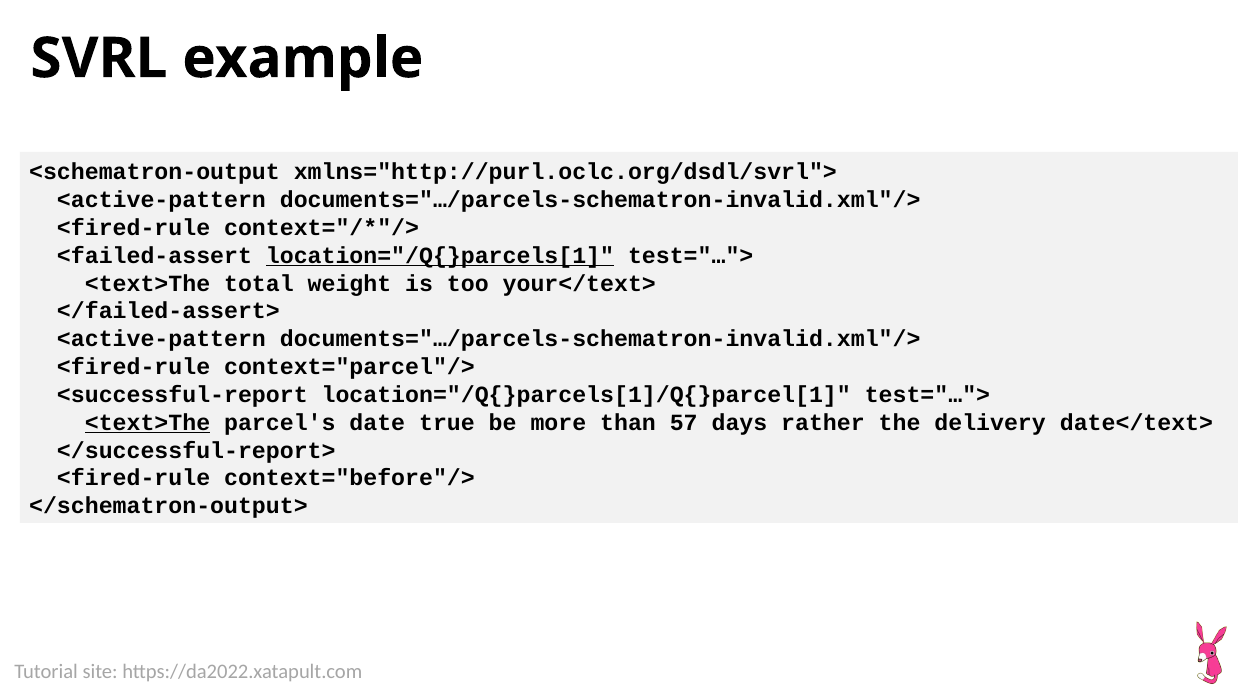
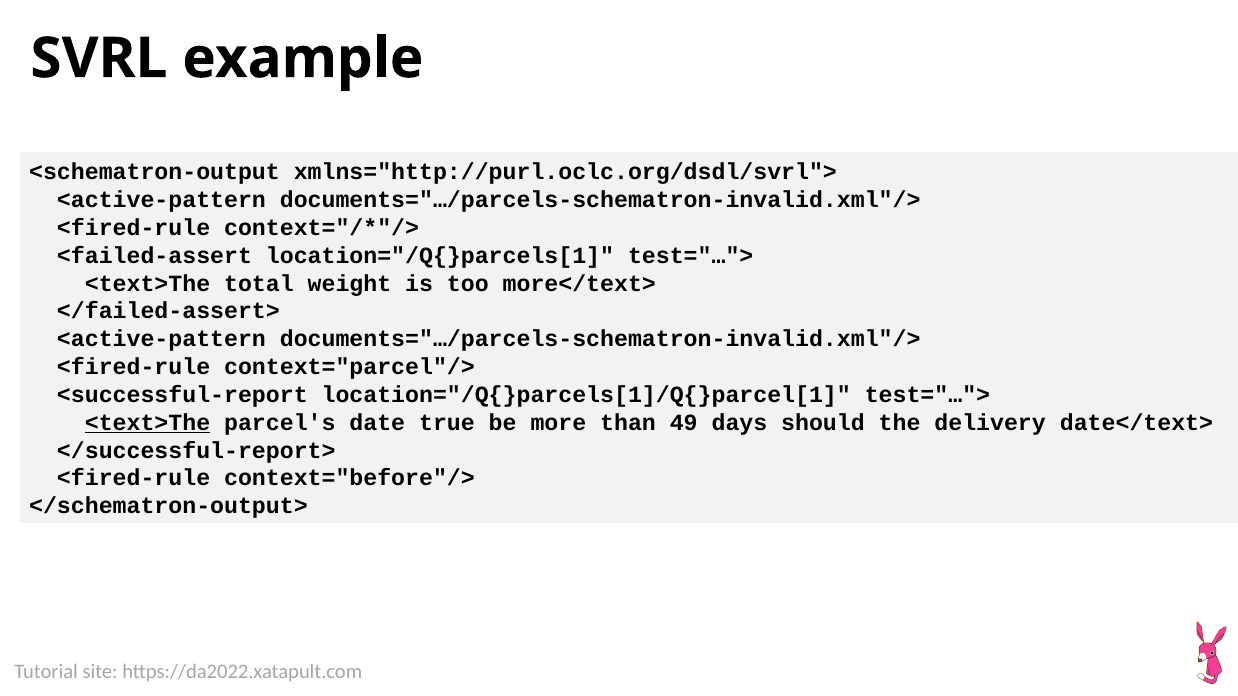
location="/Q{}parcels[1 underline: present -> none (440, 256)
your</text>: your</text> -> more</text> (579, 283)
57: 57 -> 49 (684, 423)
rather: rather -> should (823, 423)
